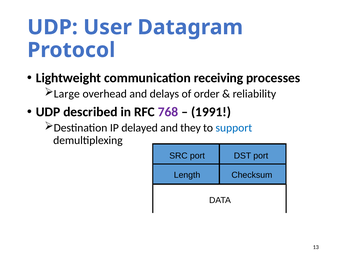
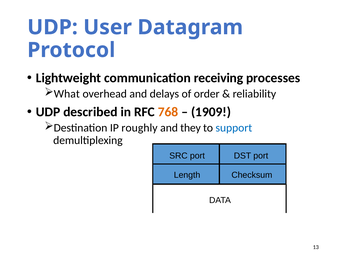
Large: Large -> What (67, 94)
768 colour: purple -> orange (168, 112)
1991: 1991 -> 1909 (211, 112)
delayed: delayed -> roughly (139, 128)
